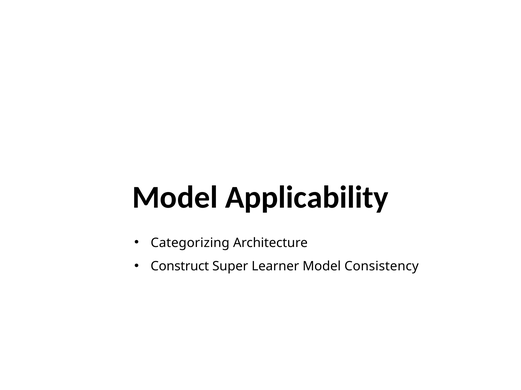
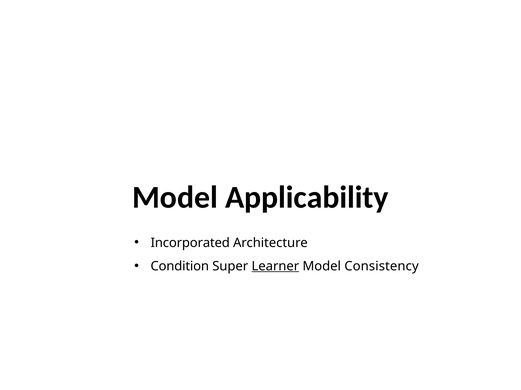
Categorizing: Categorizing -> Incorporated (190, 243)
Construct: Construct -> Condition (180, 267)
Learner underline: none -> present (275, 267)
